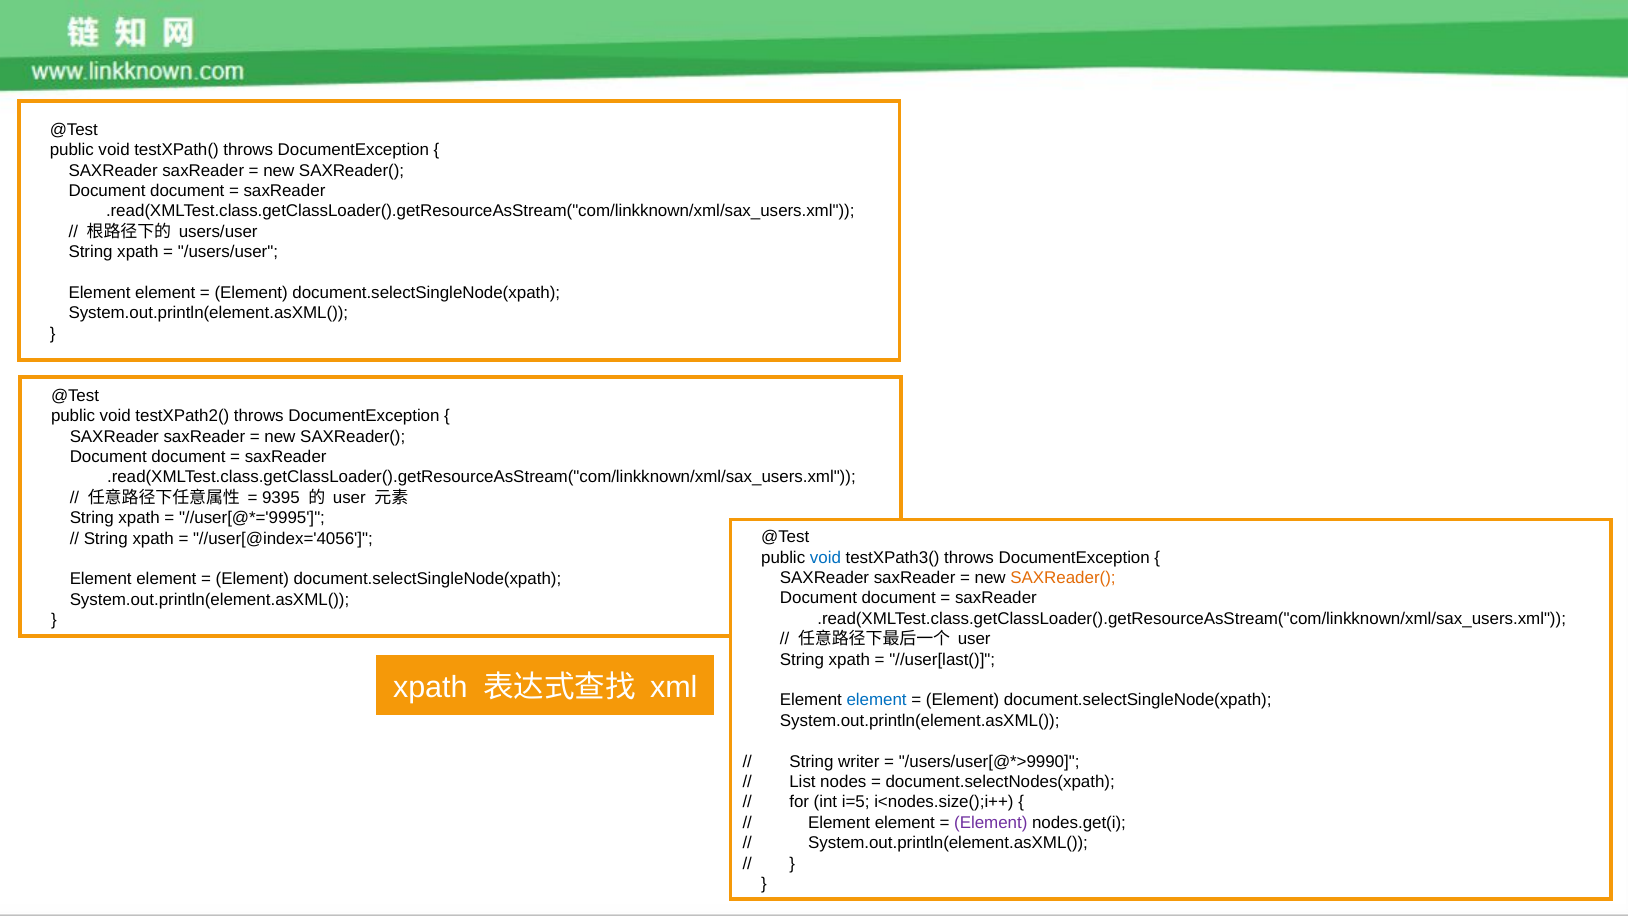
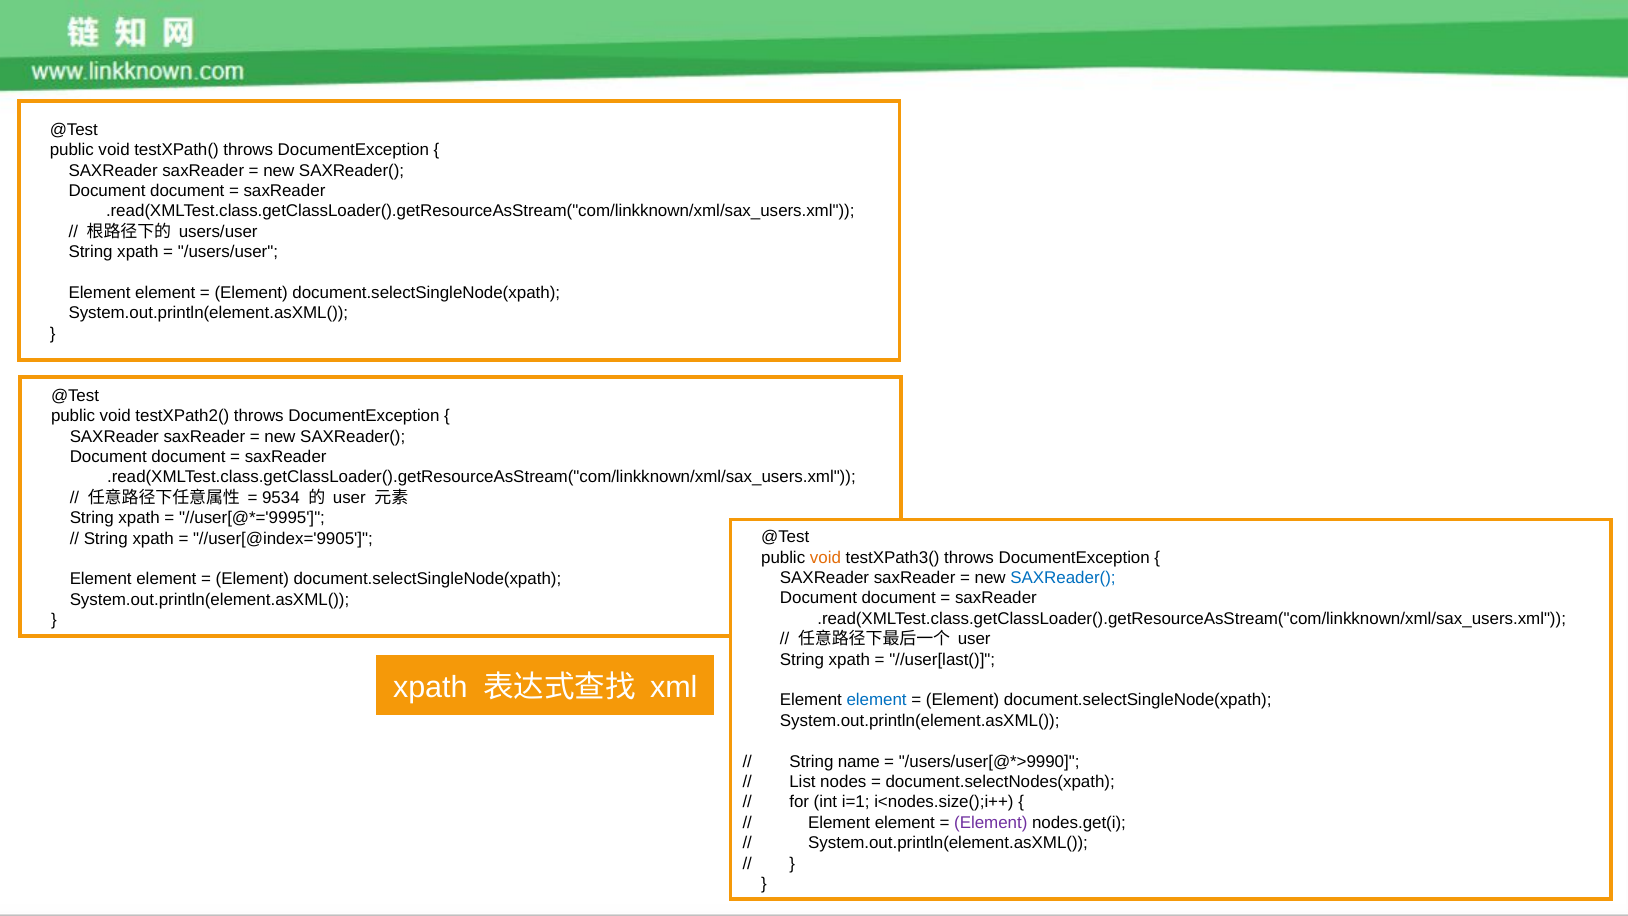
9395: 9395 -> 9534 (281, 498)
//user[@index='4056: //user[@index='4056 -> //user[@index='9905 (283, 538)
void colour: blue -> orange (825, 557)
SAXReader( colour: orange -> blue (1063, 578)
writer: writer -> name (859, 761)
i=5: i=5 -> i=1 (856, 802)
